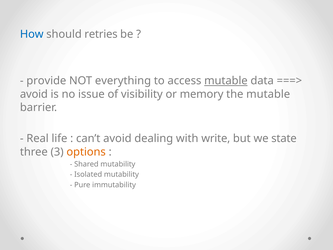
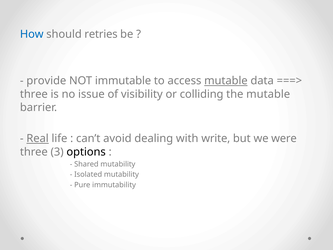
everything: everything -> immutable (123, 81)
avoid: avoid -> three (34, 94)
memory: memory -> colliding (202, 94)
Real underline: none -> present (38, 138)
state: state -> were (284, 138)
options colour: orange -> black (86, 152)
